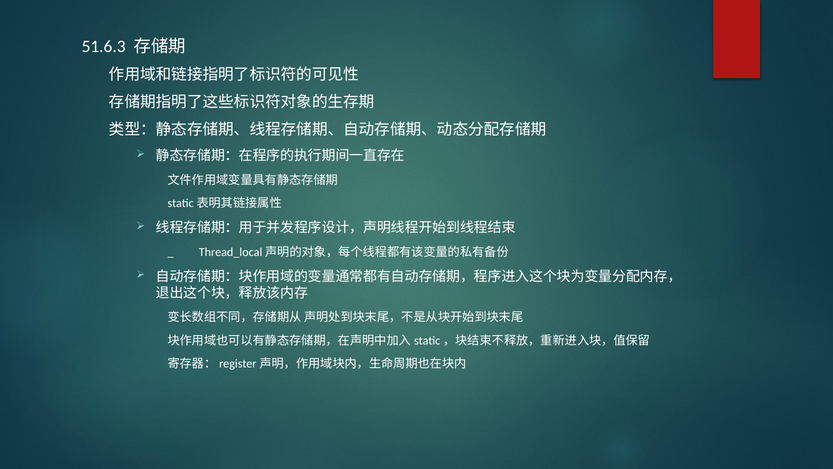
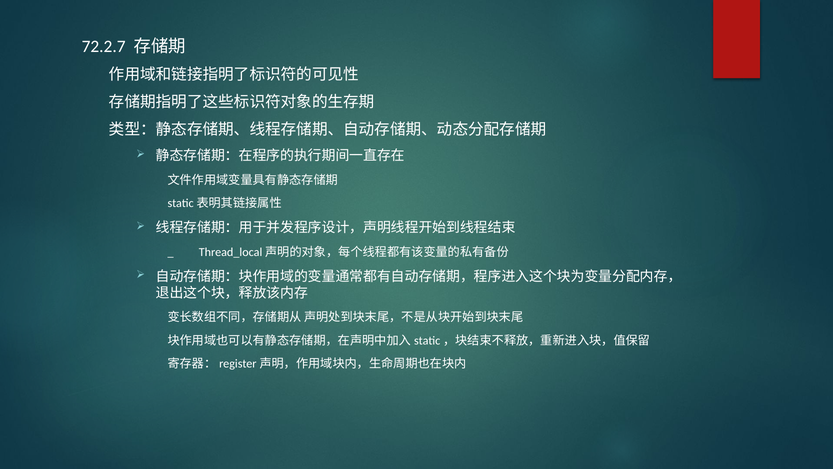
51.6.3: 51.6.3 -> 72.2.7 (104, 46)
